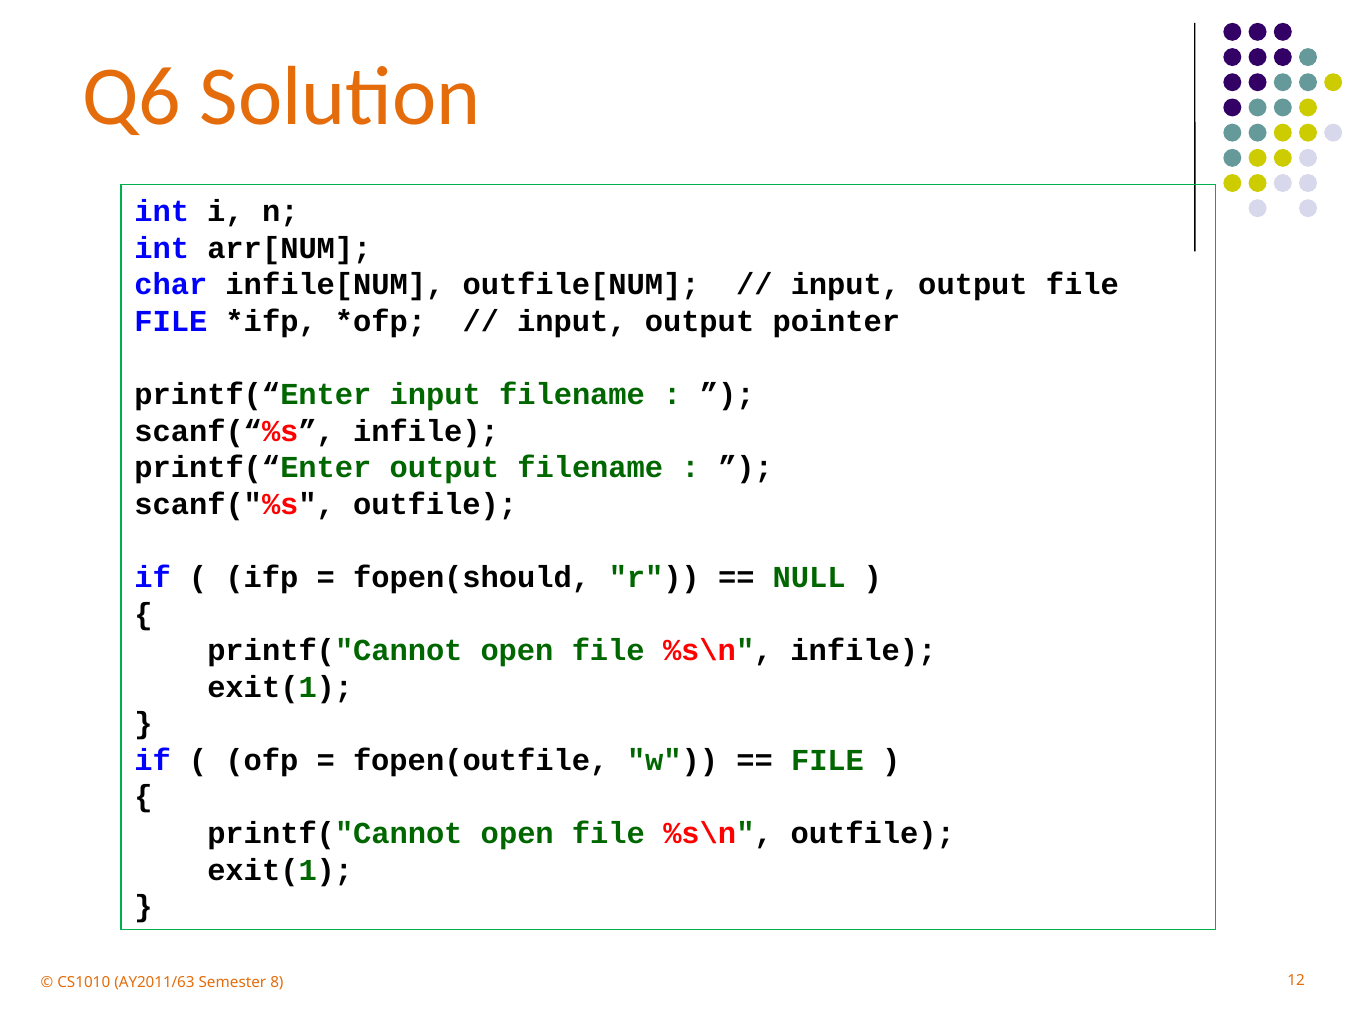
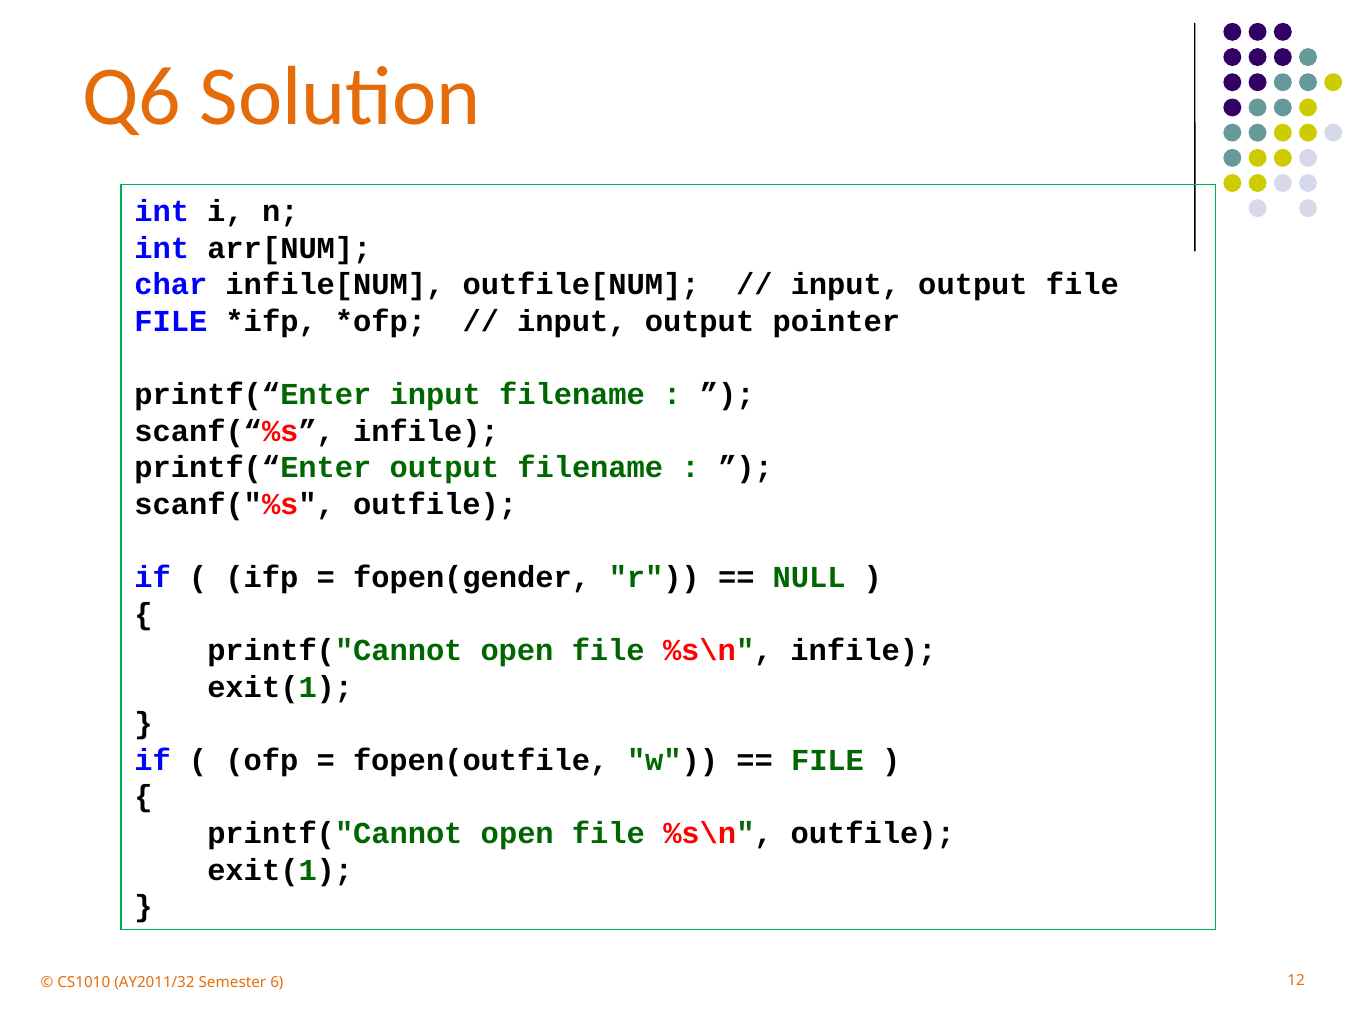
fopen(should: fopen(should -> fopen(gender (472, 577)
AY2011/63: AY2011/63 -> AY2011/32 (154, 983)
8: 8 -> 6 (277, 983)
